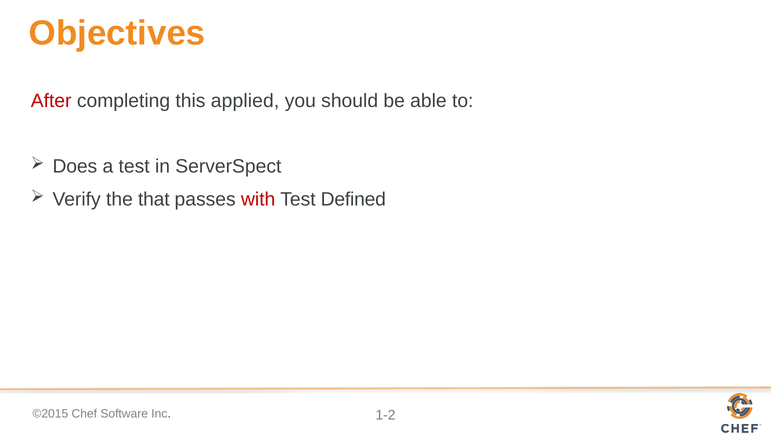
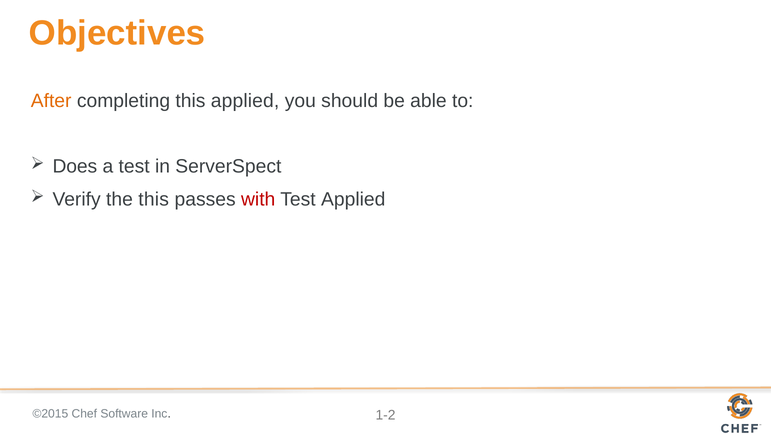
After colour: red -> orange (51, 101)
the that: that -> this (154, 199)
Test Defined: Defined -> Applied (353, 199)
